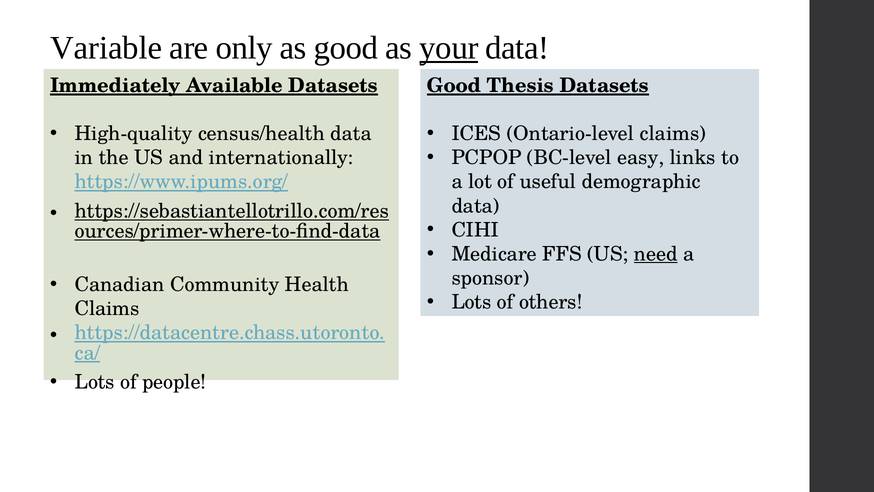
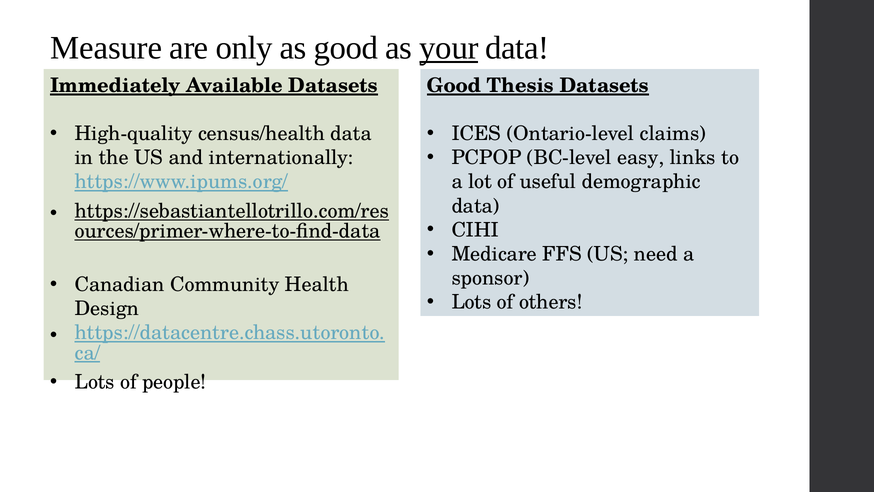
Variable: Variable -> Measure (106, 48)
need underline: present -> none (656, 254)
Claims: Claims -> Design (107, 309)
